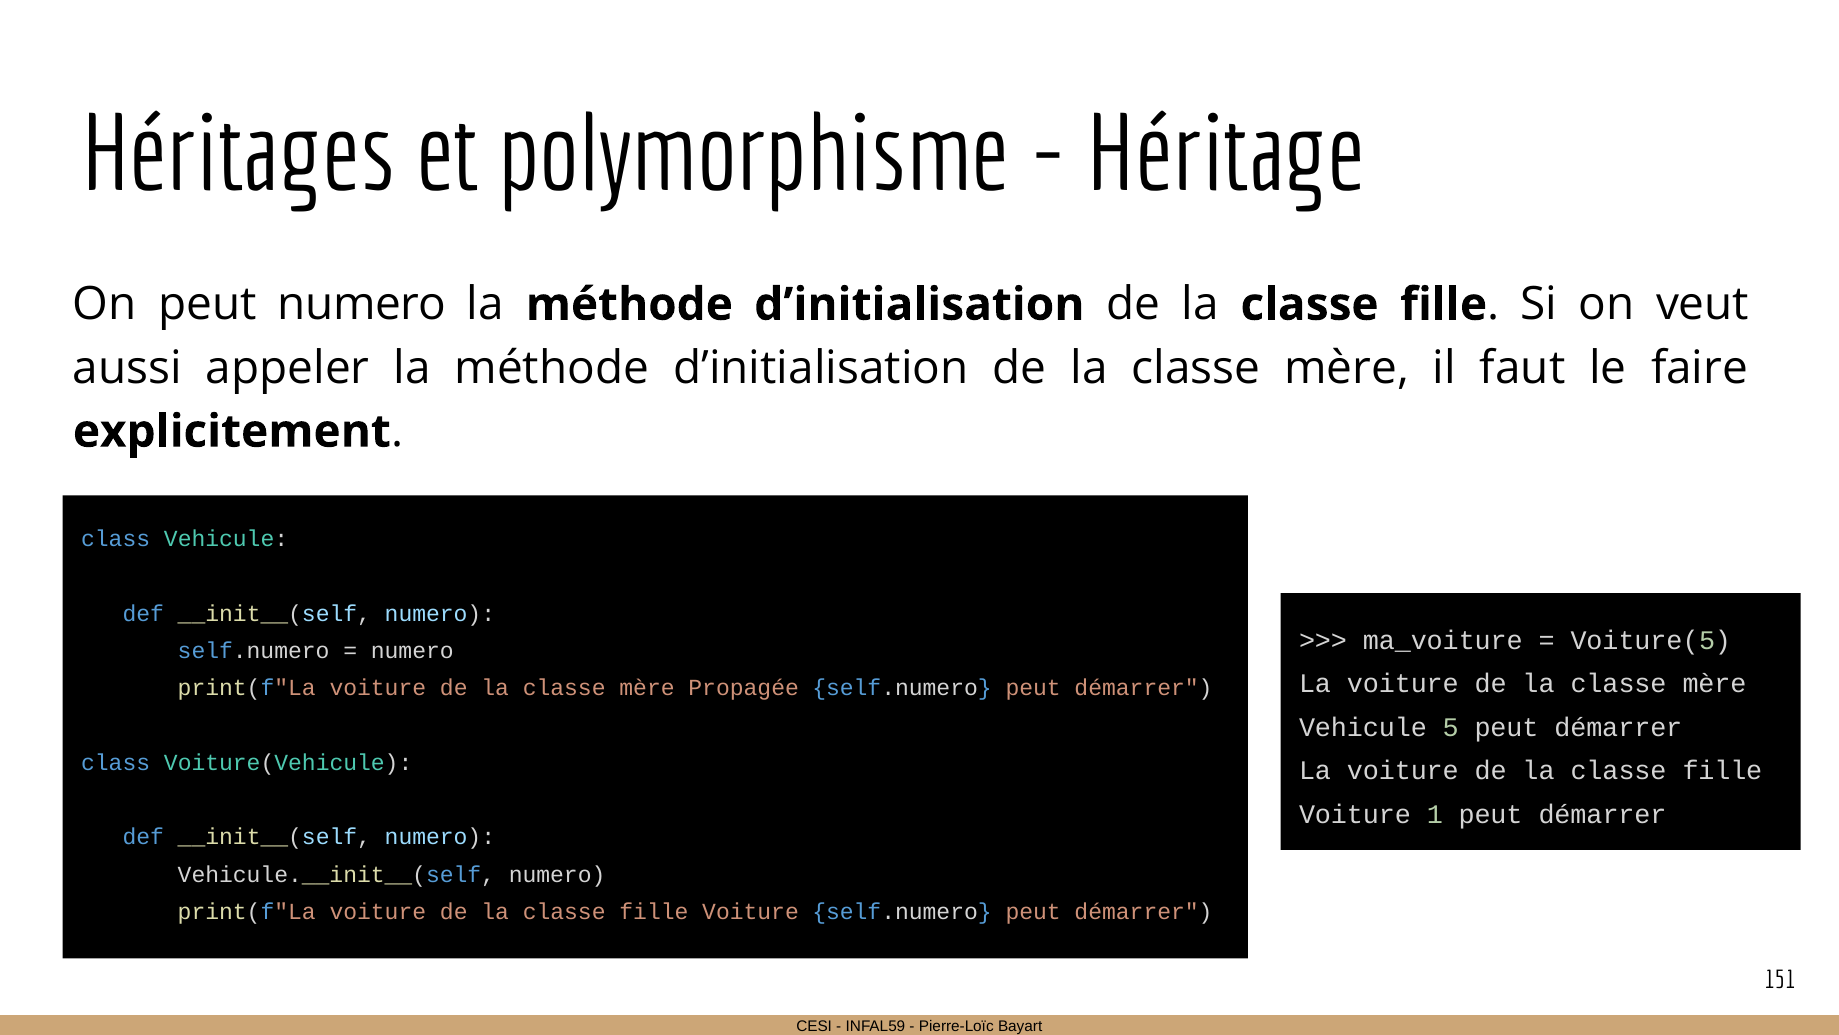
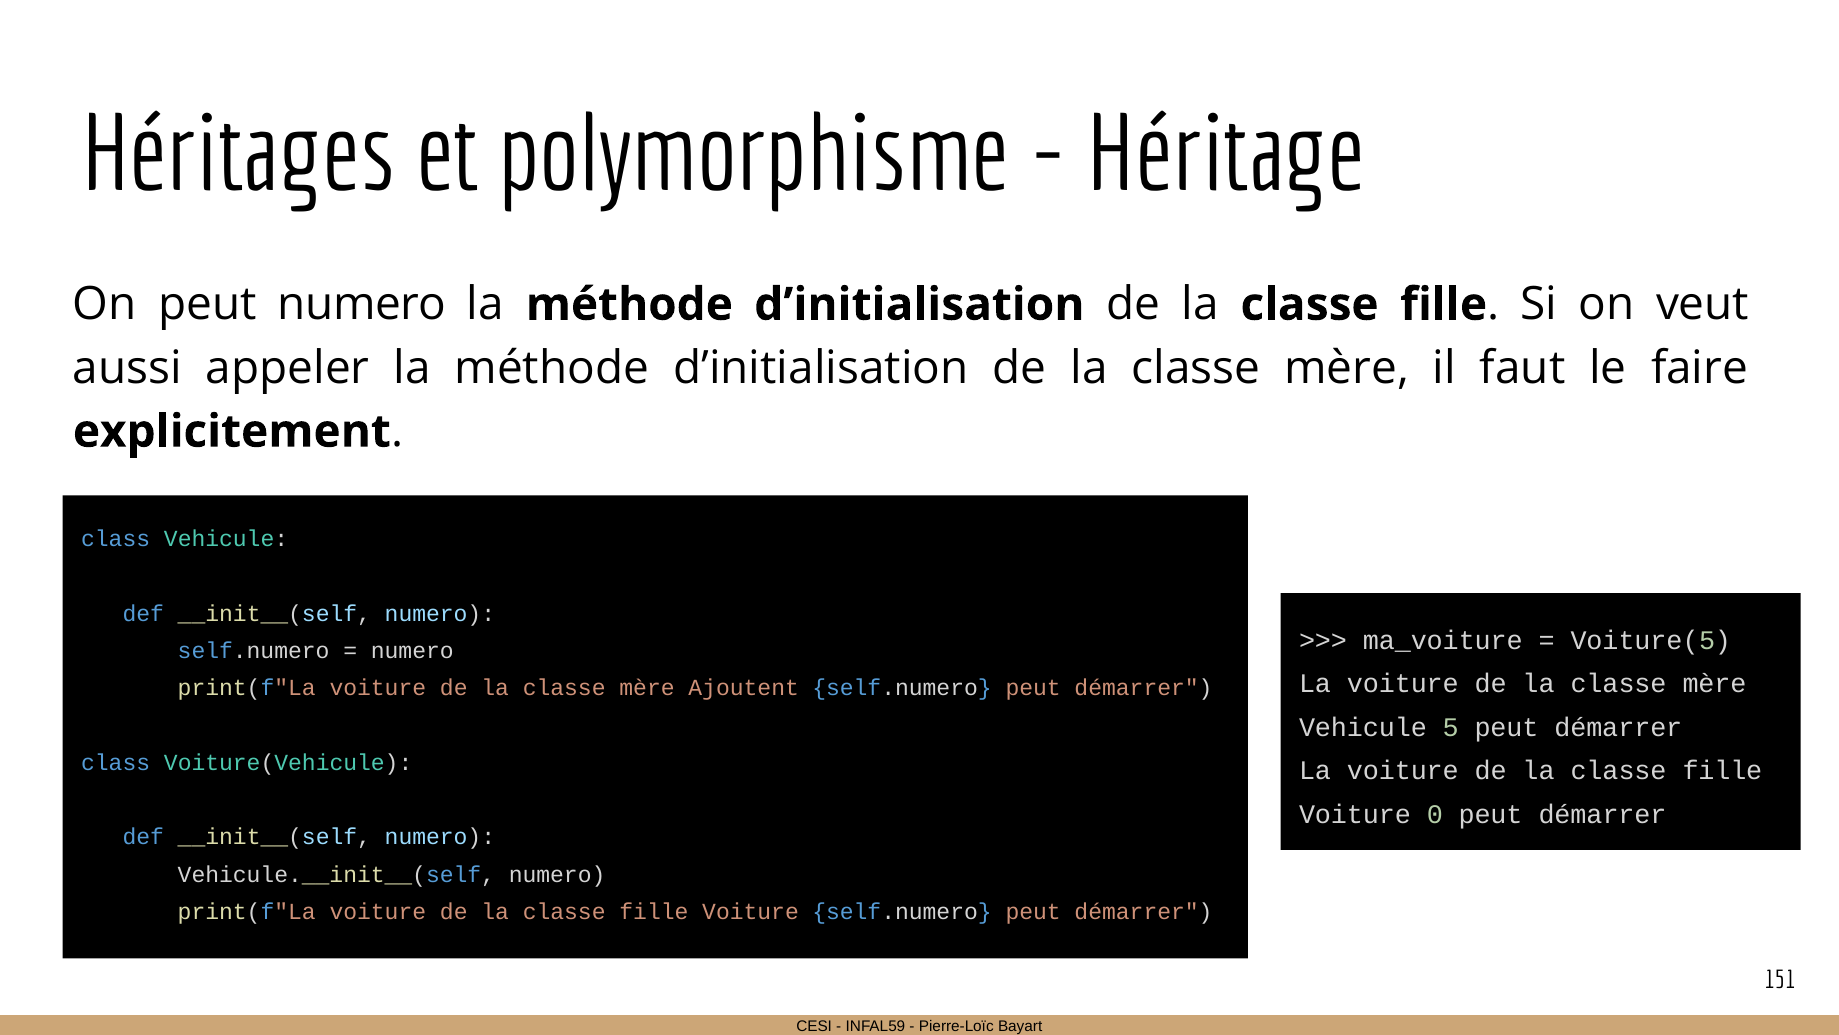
Propagée: Propagée -> Ajoutent (744, 688)
1: 1 -> 0 (1435, 814)
